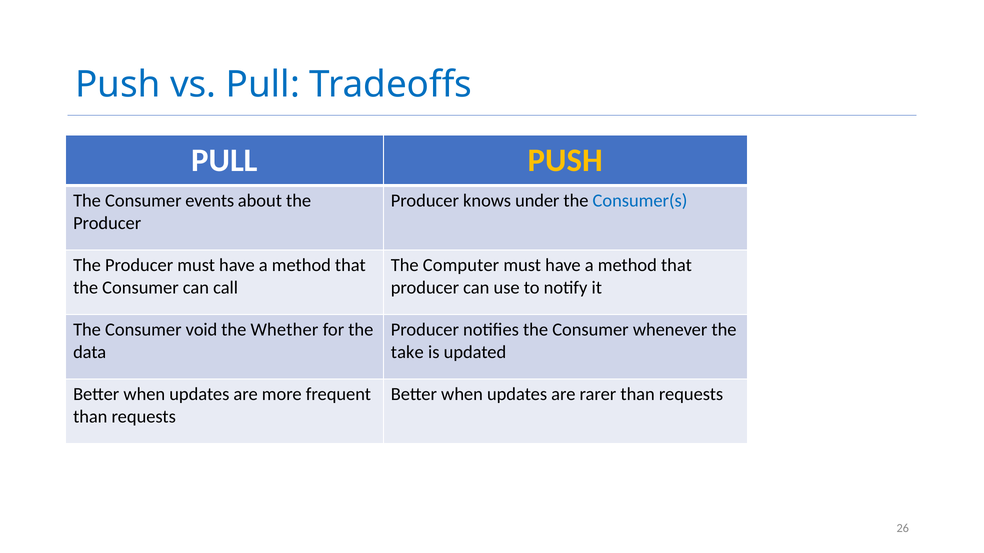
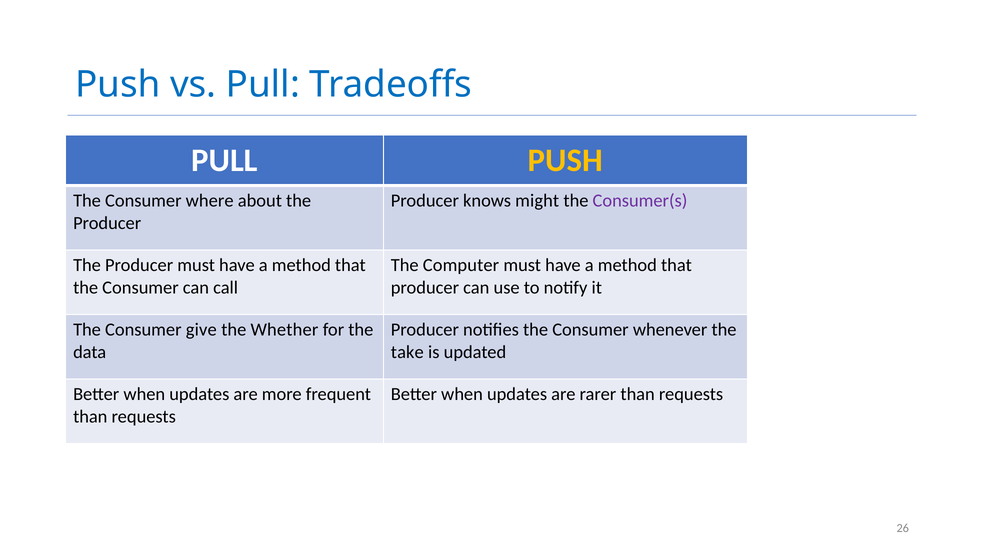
events: events -> where (210, 201)
under: under -> might (537, 201)
Consumer(s colour: blue -> purple (640, 201)
void: void -> give (201, 330)
